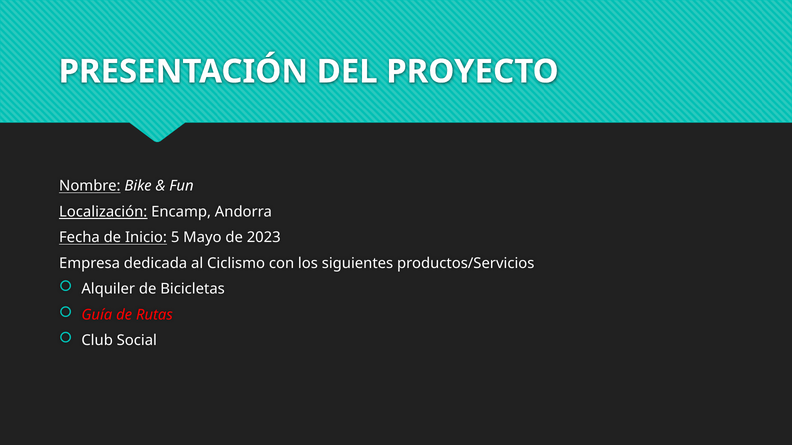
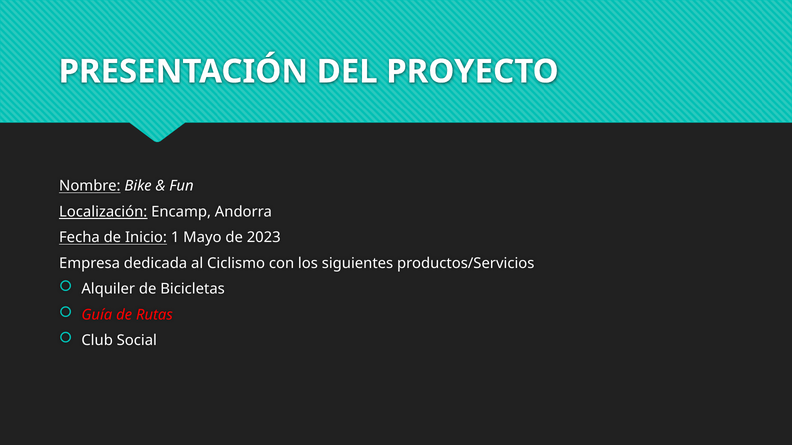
5: 5 -> 1 (175, 238)
